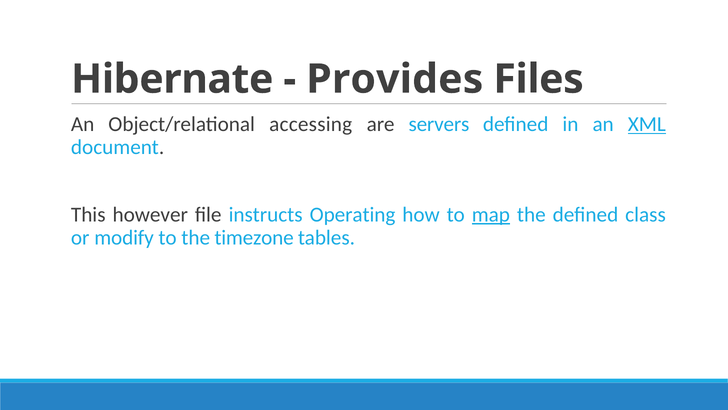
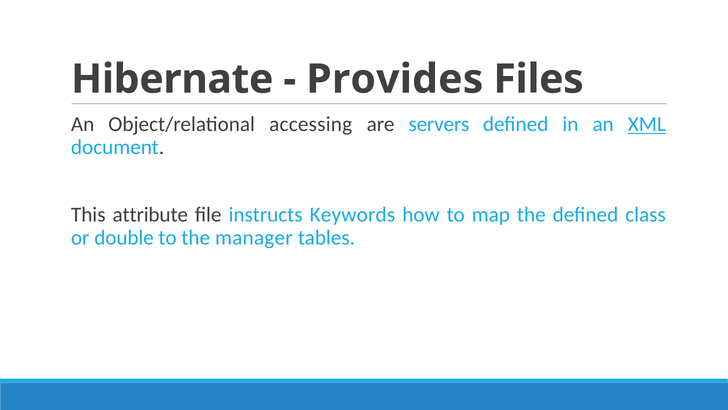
however: however -> attribute (150, 214)
Operating: Operating -> Keywords (352, 214)
map underline: present -> none (491, 214)
modify: modify -> double (124, 237)
timezone: timezone -> manager (254, 237)
